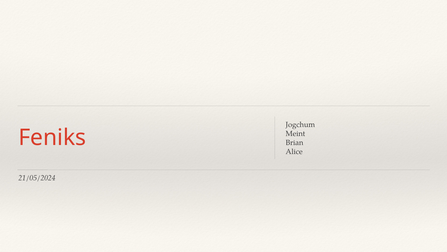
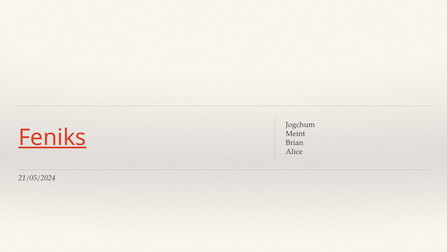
Feniks underline: none -> present (52, 137)
